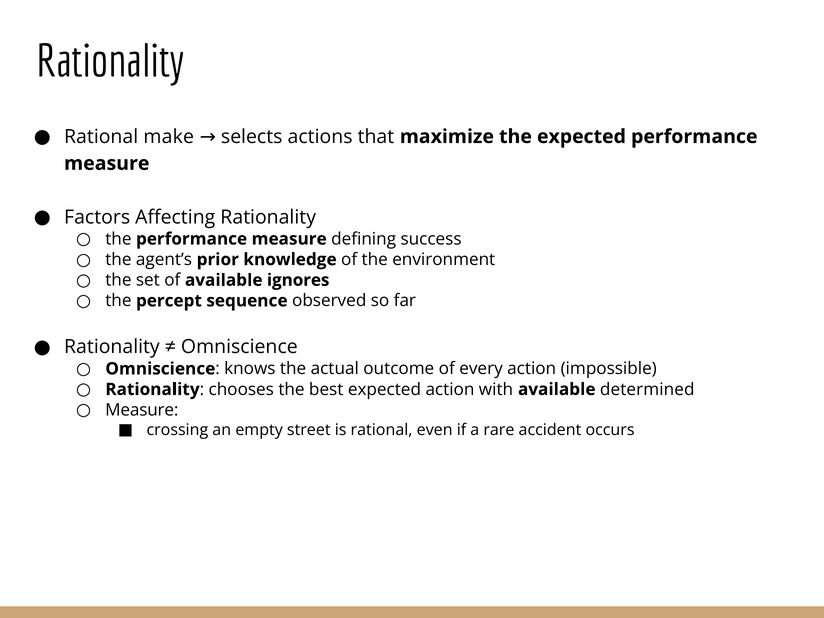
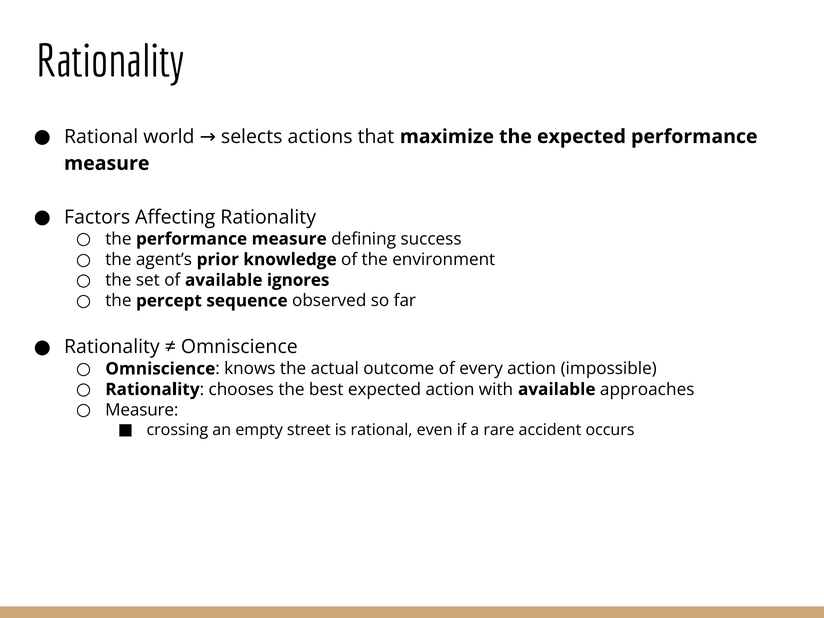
make: make -> world (169, 137)
determined: determined -> approaches (647, 389)
